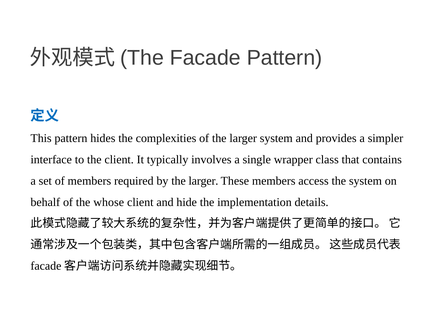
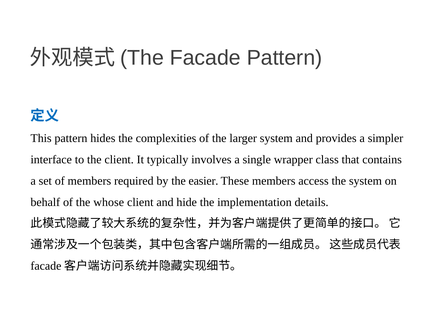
by the larger: larger -> easier (203, 181)
